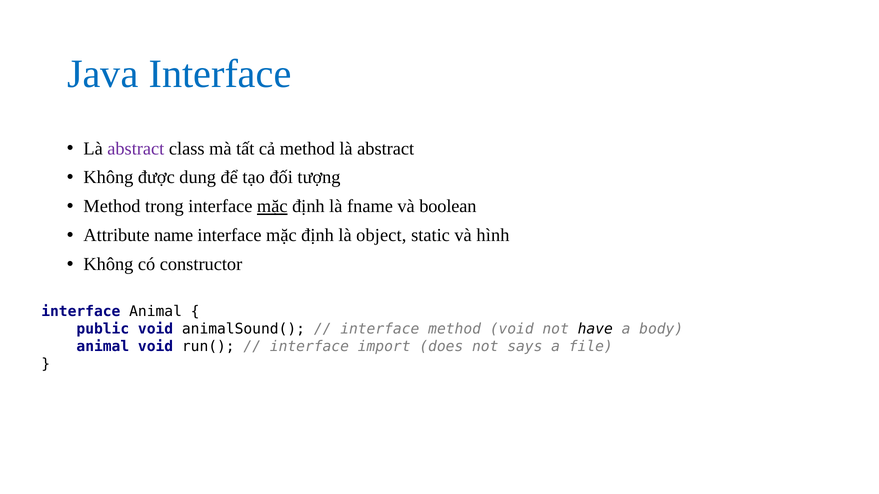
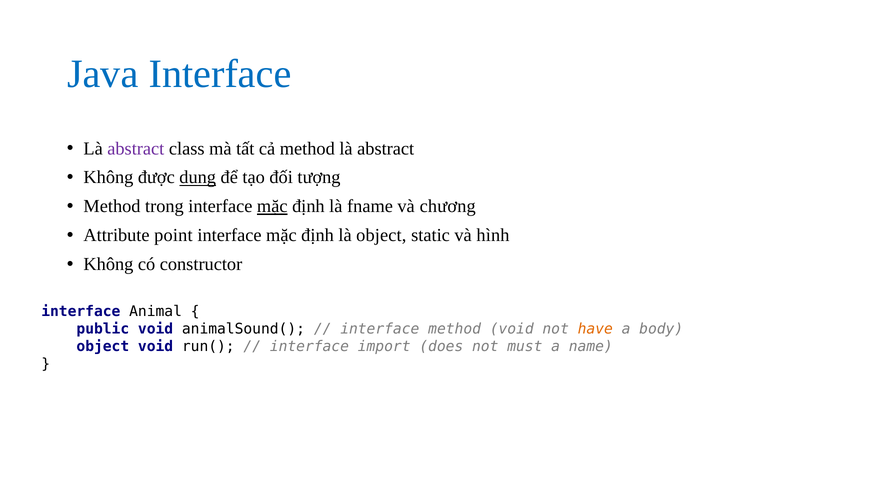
dung underline: none -> present (198, 178)
boolean: boolean -> chương (448, 207)
name: name -> point (173, 236)
have colour: black -> orange (595, 329)
animal: animal -> object (103, 347)
says: says -> must (525, 347)
file: file -> name (591, 347)
